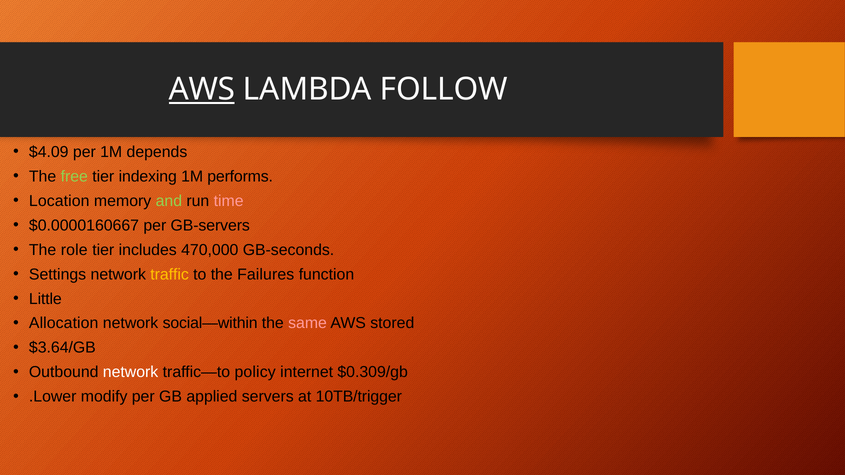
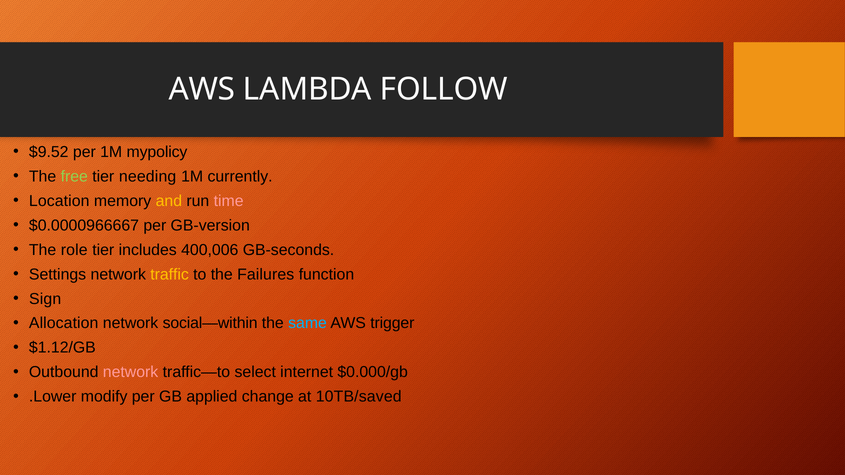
AWS underline: present -> none (202, 89)
$4.09: $4.09 -> $9.52 (49, 152)
depends: depends -> mypolicy (157, 152)
indexing: indexing -> needing (148, 177)
performs: performs -> currently (240, 177)
and colour: light green -> yellow (169, 201)
$0.0000160667: $0.0000160667 -> $0.0000966667 (84, 226)
GB-servers: GB-servers -> GB-version (210, 226)
470,000: 470,000 -> 400,006 (210, 250)
Little: Little -> Sign (45, 299)
same colour: pink -> light blue (308, 323)
stored: stored -> trigger (392, 323)
$3.64/GB: $3.64/GB -> $1.12/GB (62, 348)
network colour: white -> pink (131, 372)
policy: policy -> select (255, 372)
$0.309/gb: $0.309/gb -> $0.000/gb (373, 372)
servers: servers -> change (268, 397)
10TB/trigger: 10TB/trigger -> 10TB/saved (359, 397)
